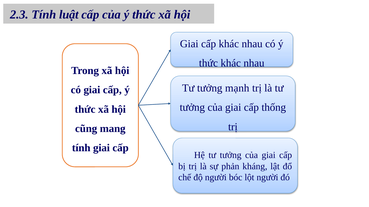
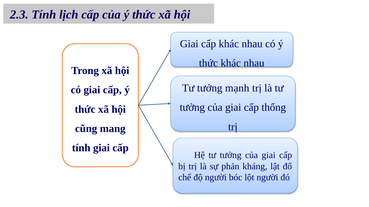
luật: luật -> lịch (69, 15)
